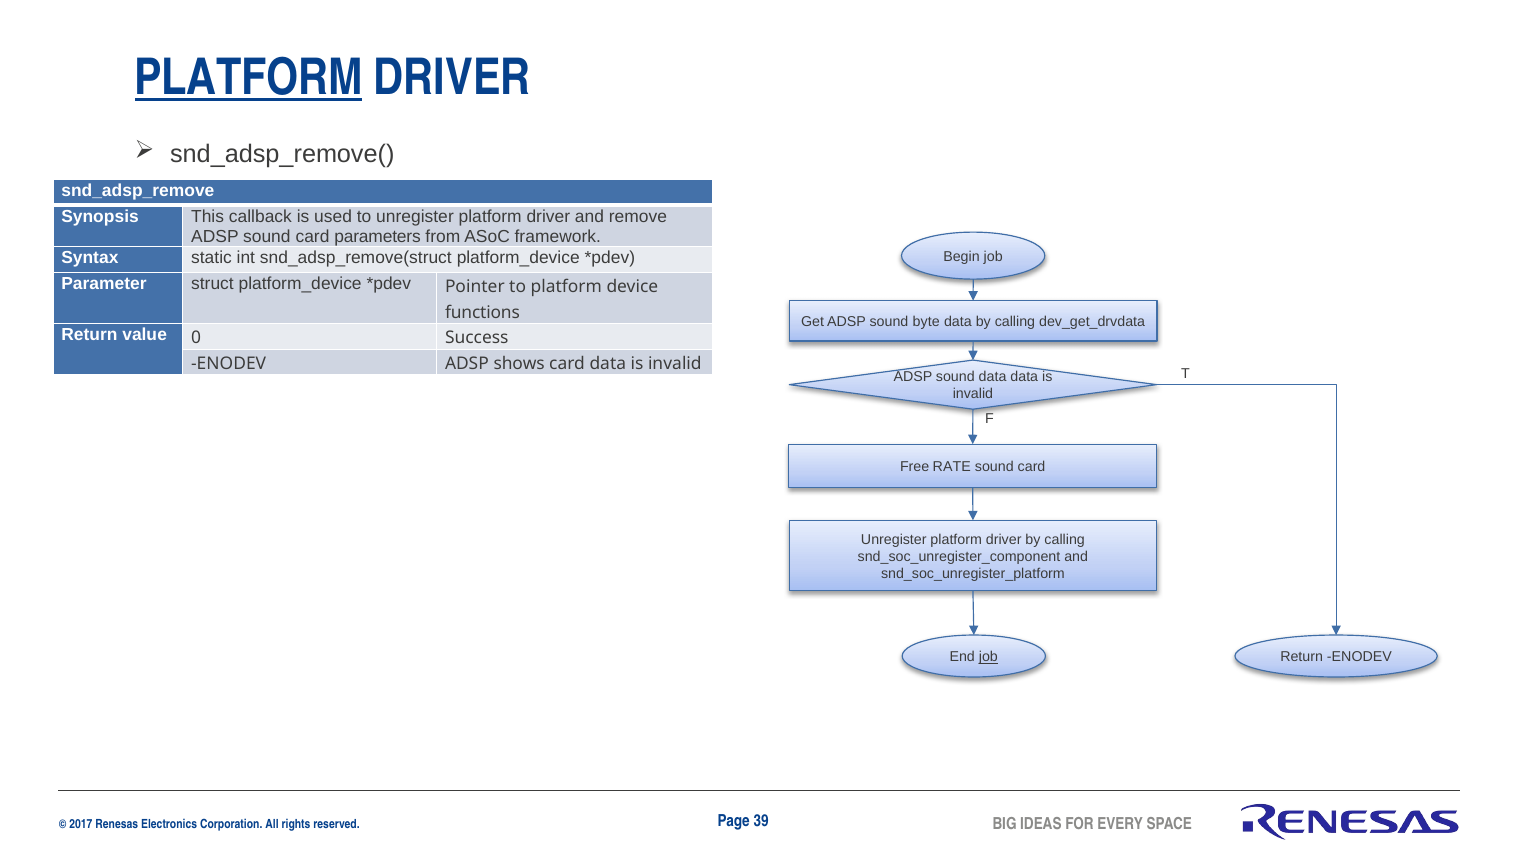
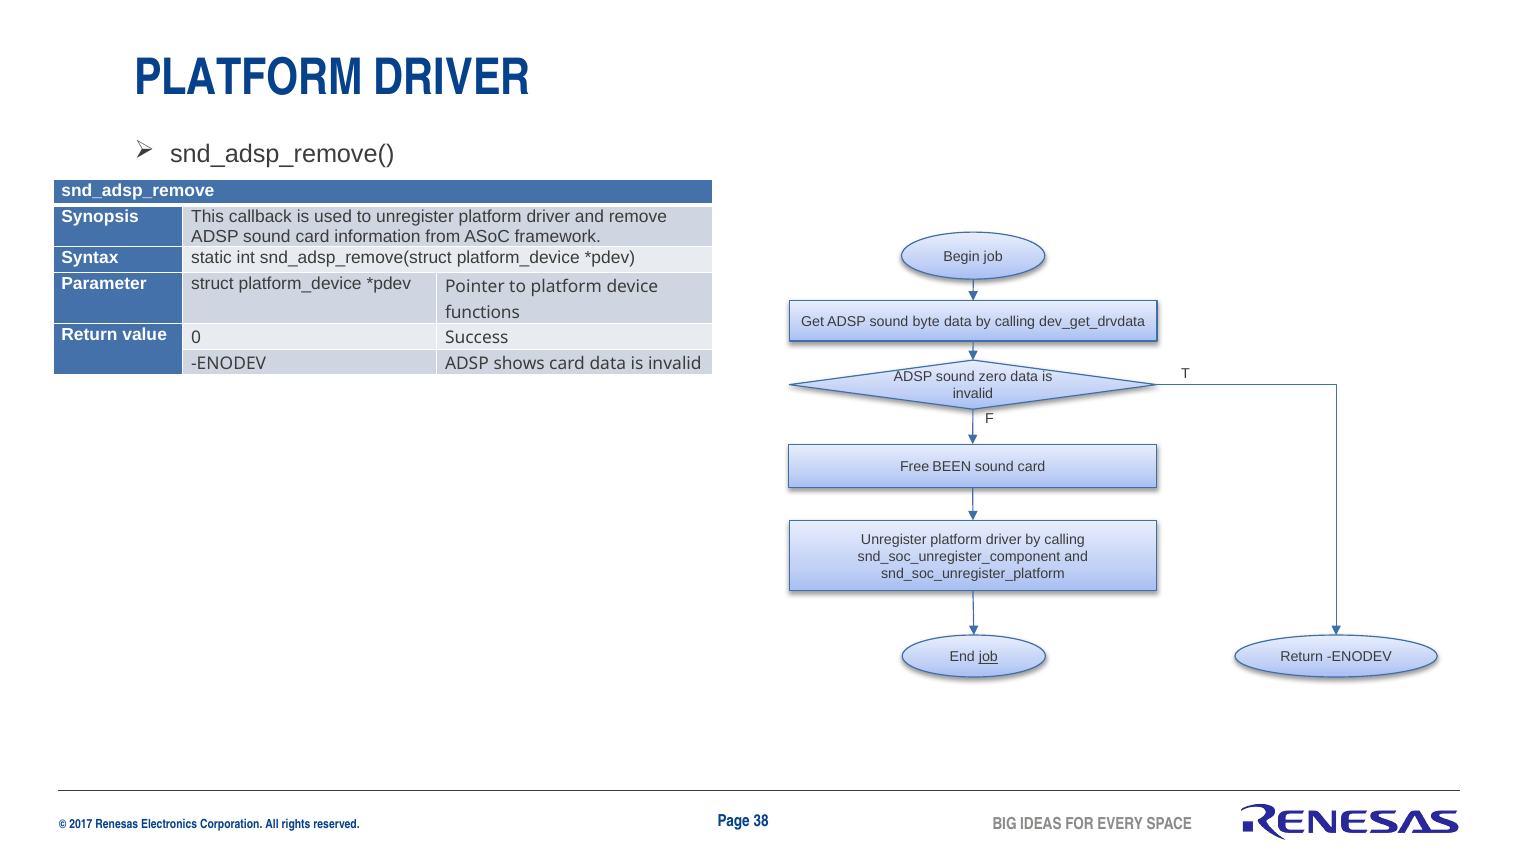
PLATFORM underline: present -> none (249, 78)
parameters: parameters -> information (377, 237)
sound data: data -> zero (993, 377)
RATE: RATE -> BEEN (952, 467)
39: 39 -> 38 (761, 821)
